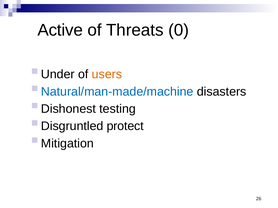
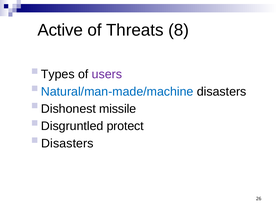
0: 0 -> 8 (179, 30)
Under: Under -> Types (58, 75)
users colour: orange -> purple (107, 75)
testing: testing -> missile (118, 109)
Mitigation: Mitigation -> Disasters (67, 144)
